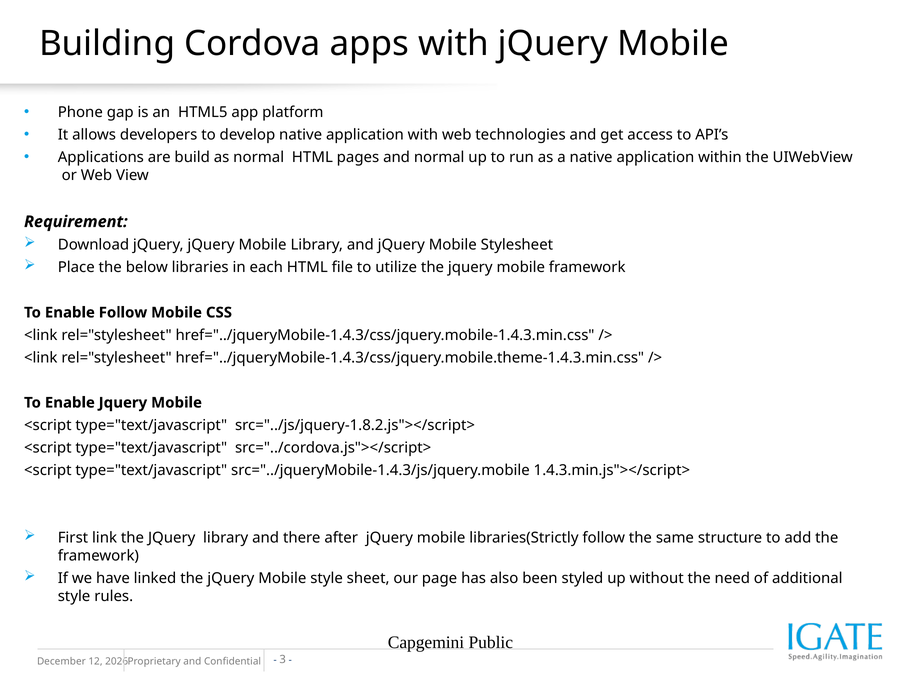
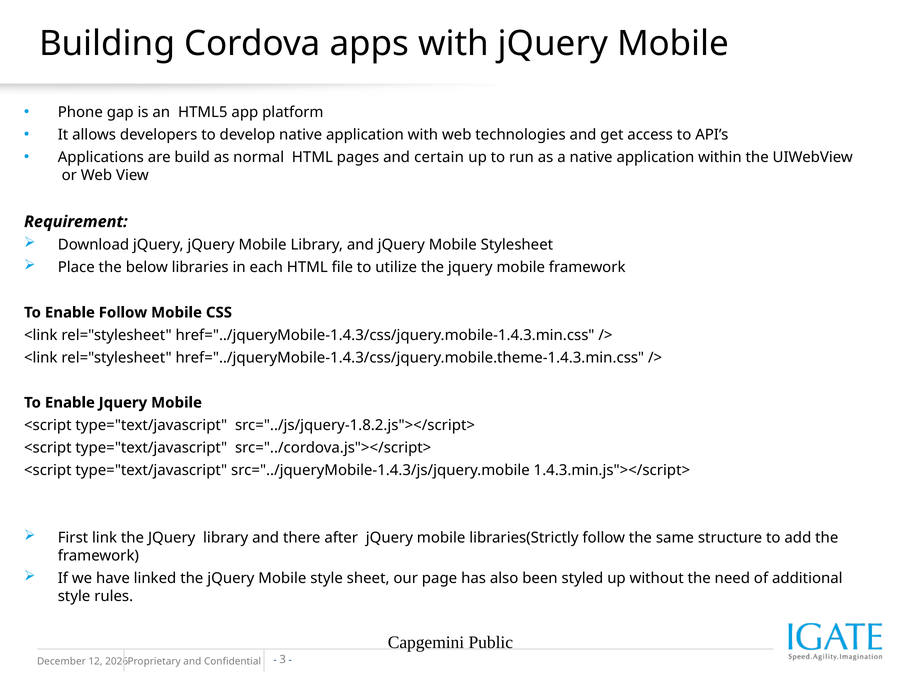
and normal: normal -> certain (439, 157)
